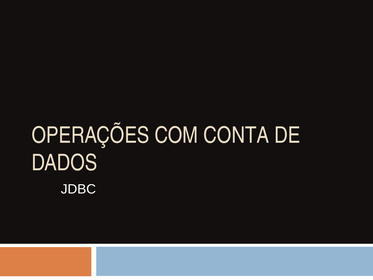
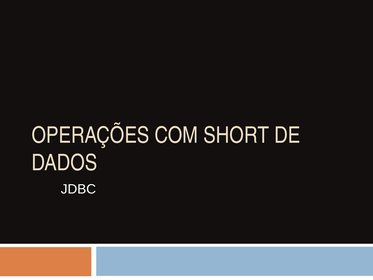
CONTA: CONTA -> SHORT (236, 135)
